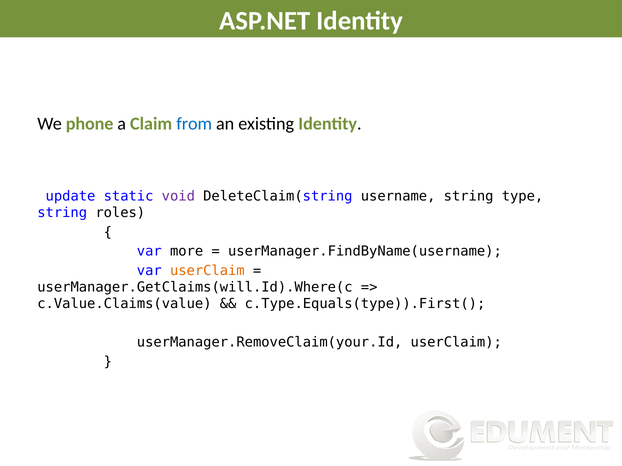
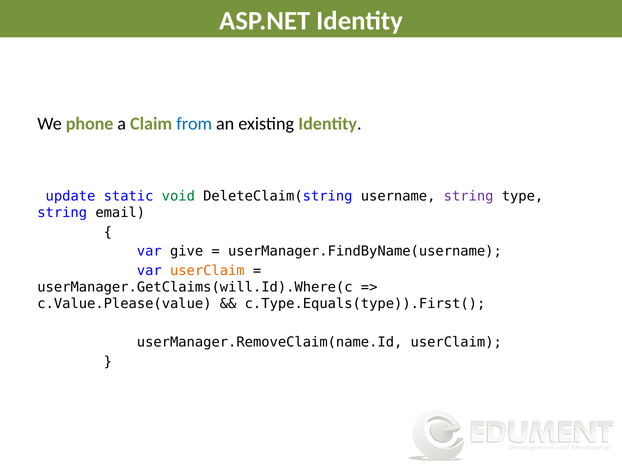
void colour: purple -> green (178, 197)
string colour: black -> purple (469, 197)
roles: roles -> email (120, 213)
more: more -> give (187, 252)
c.Value.Claims(value: c.Value.Claims(value -> c.Value.Please(value (124, 304)
userManager.RemoveClaim(your.Id: userManager.RemoveClaim(your.Id -> userManager.RemoveClaim(name.Id (270, 343)
